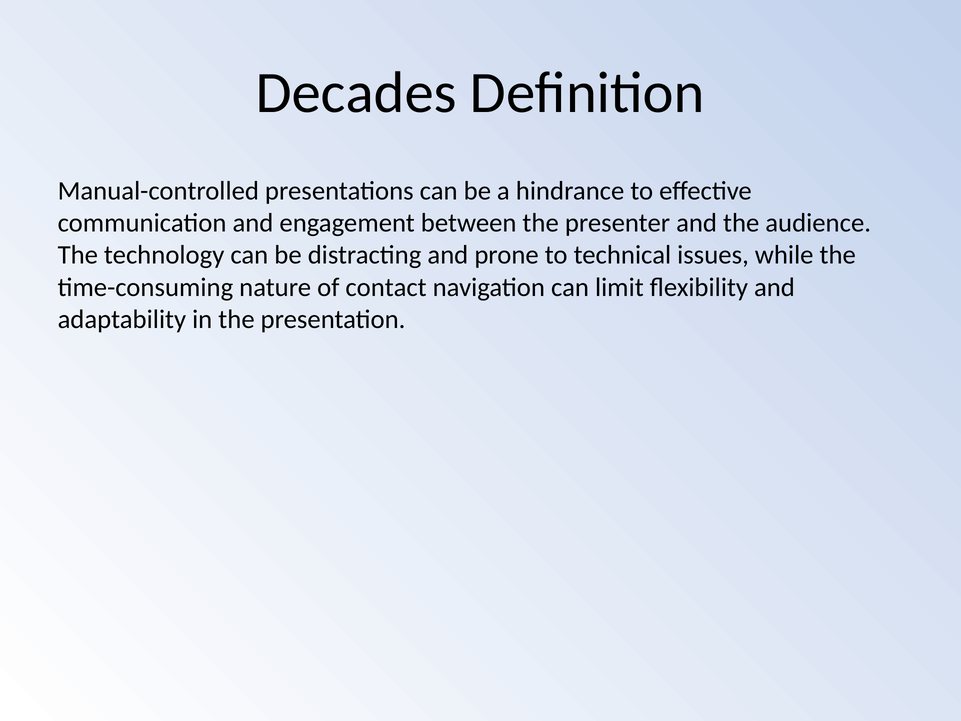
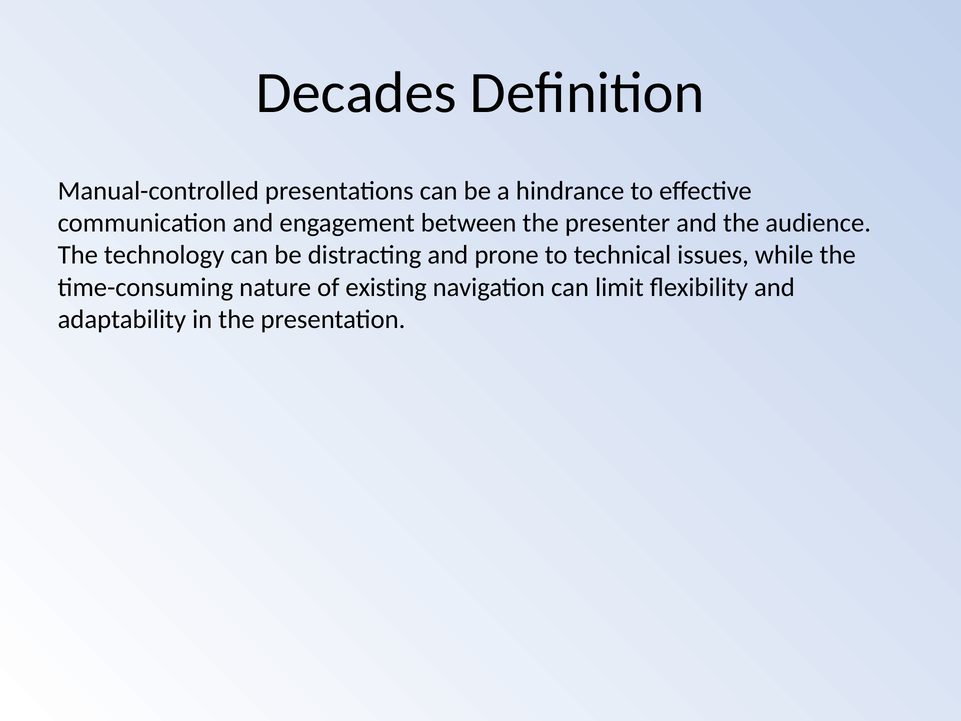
contact: contact -> existing (386, 287)
